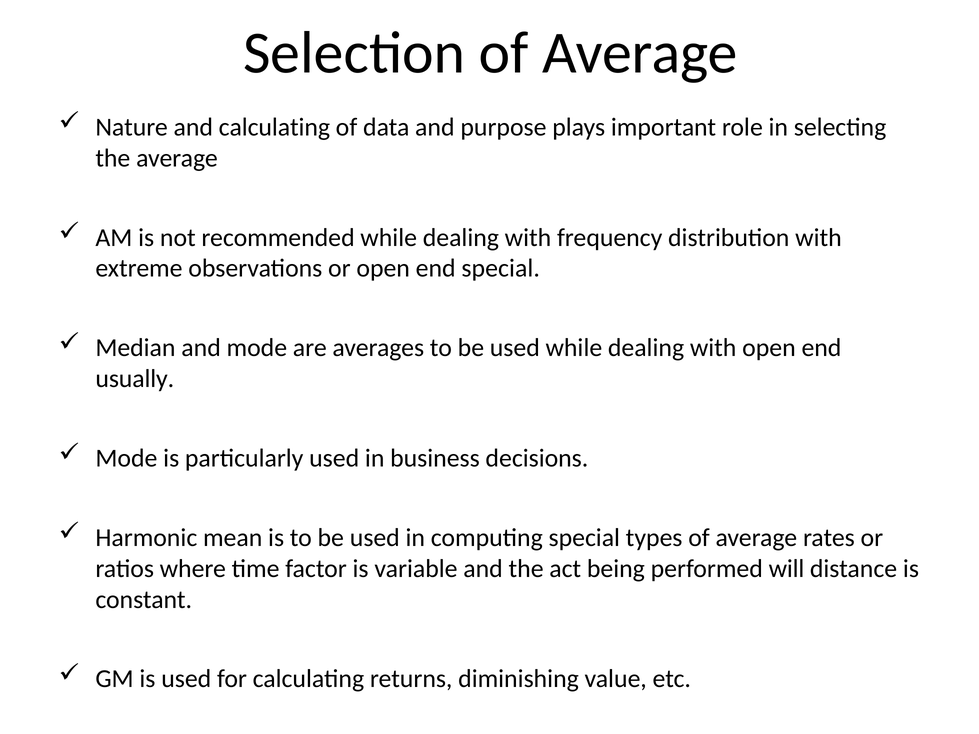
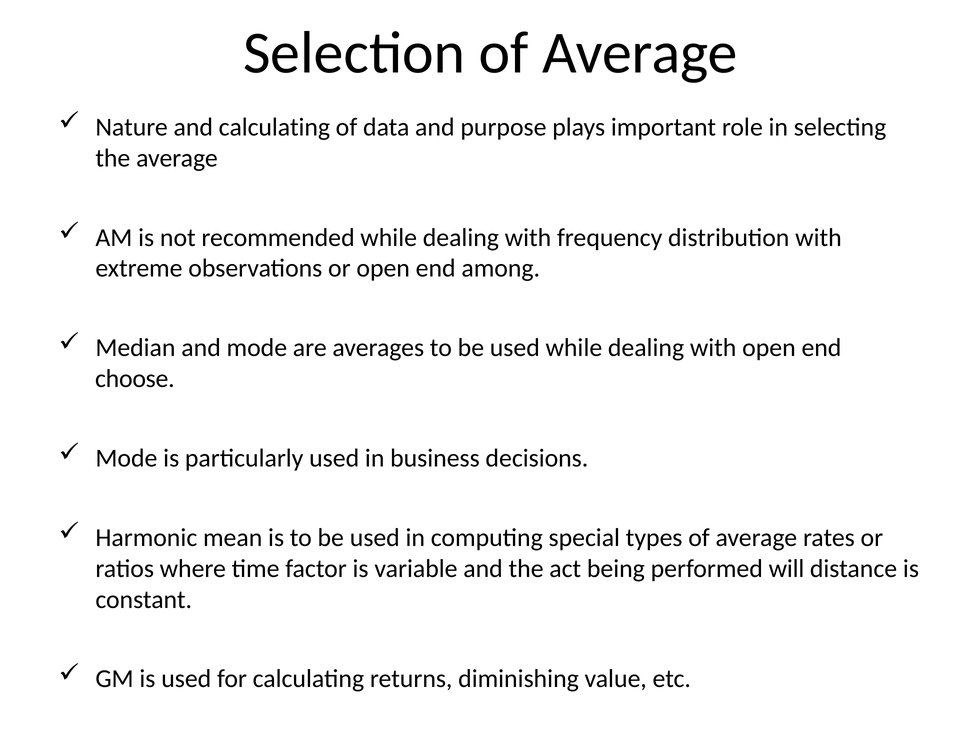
end special: special -> among (501, 269)
usually: usually -> choose (135, 379)
